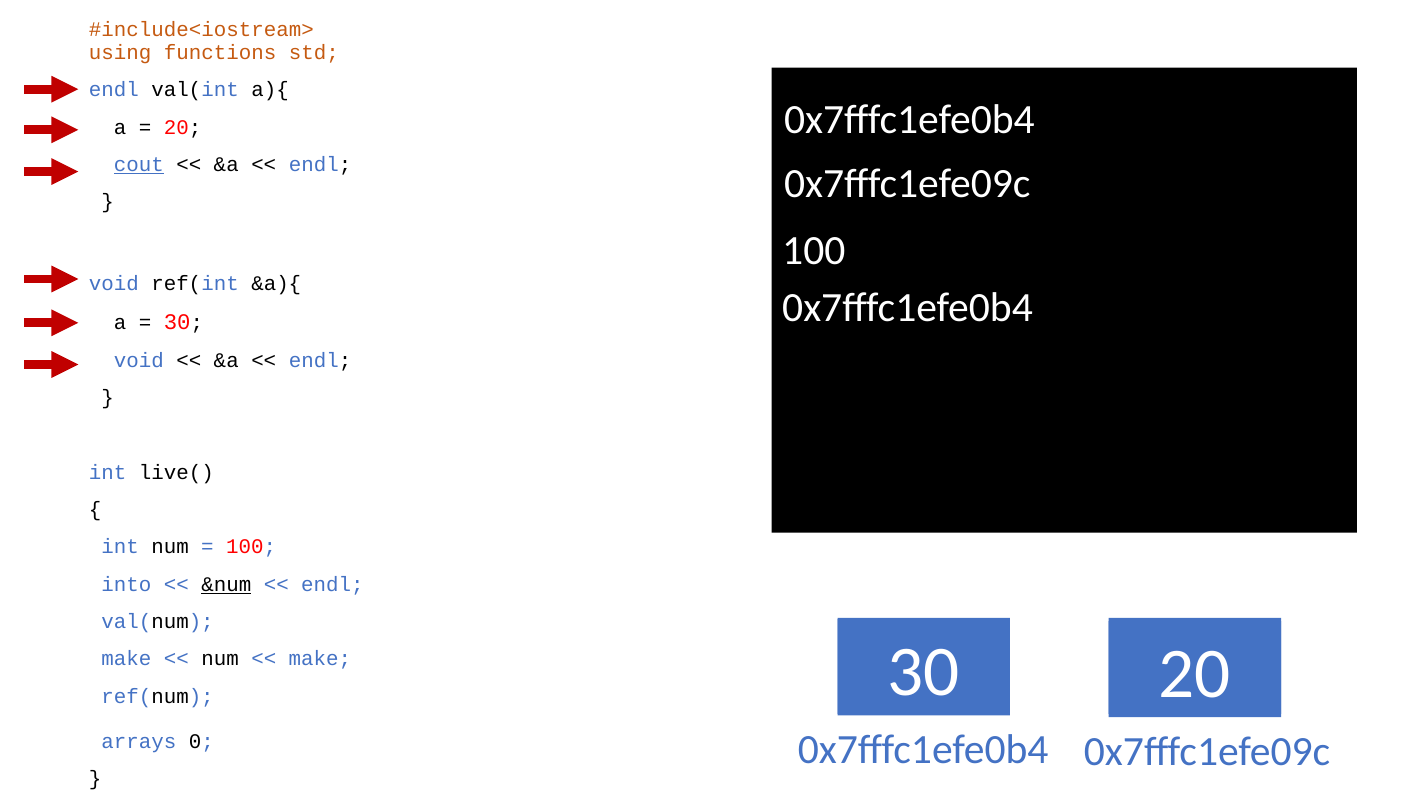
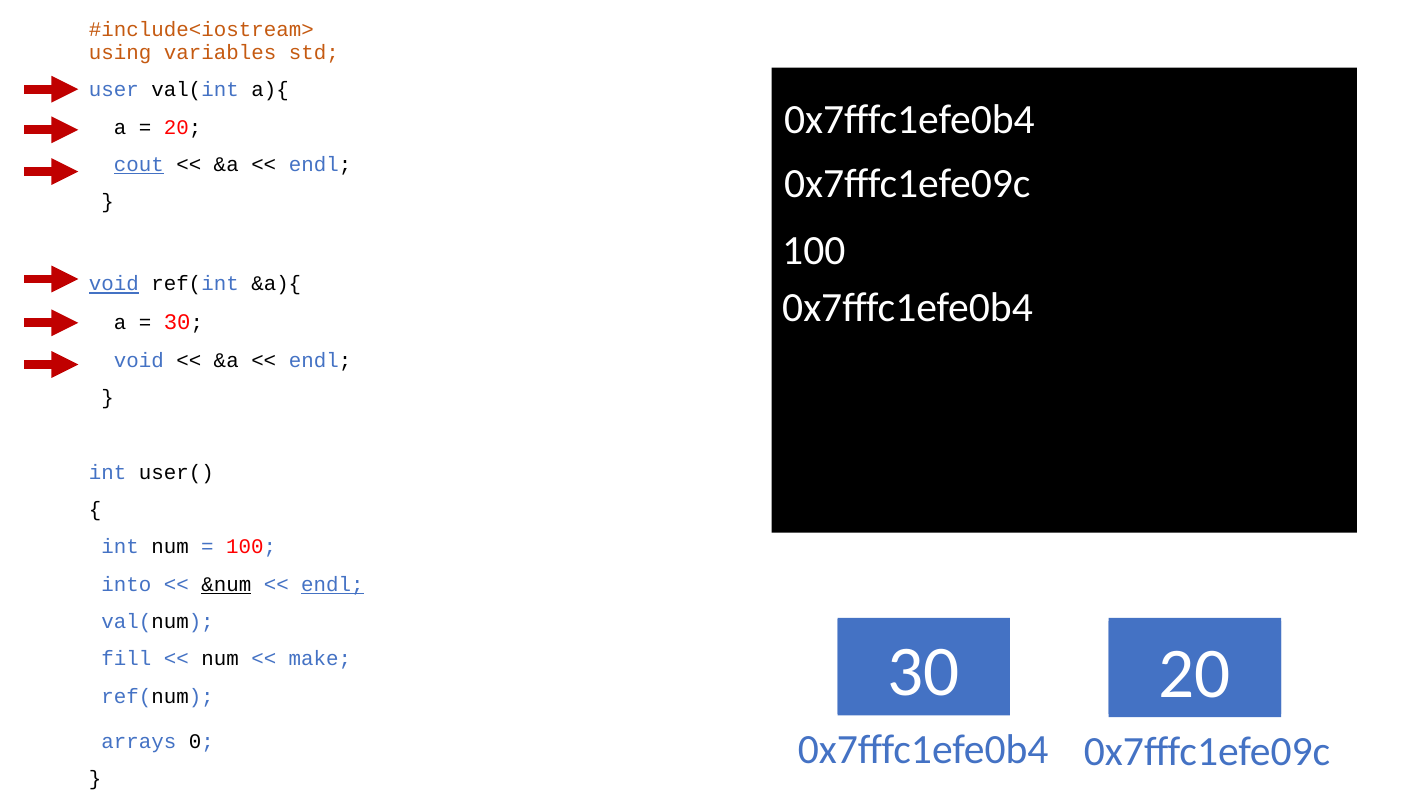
functions: functions -> variables (220, 52)
endl: endl -> user (114, 90)
void underline: none -> present (114, 284)
live(: live( -> user( (176, 472)
endl underline: none -> present (332, 585)
make: make -> fill (126, 659)
